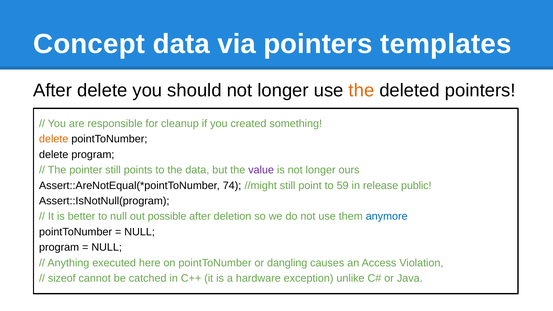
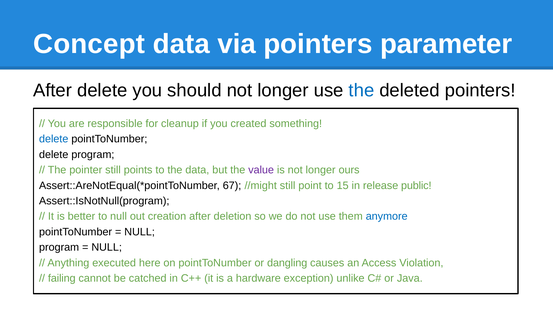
templates: templates -> parameter (446, 44)
the colour: orange -> blue (361, 90)
delete colour: orange -> blue (54, 139)
74: 74 -> 67 (232, 186)
59: 59 -> 15 (343, 186)
possible: possible -> creation (167, 216)
sizeof: sizeof -> failing (62, 278)
